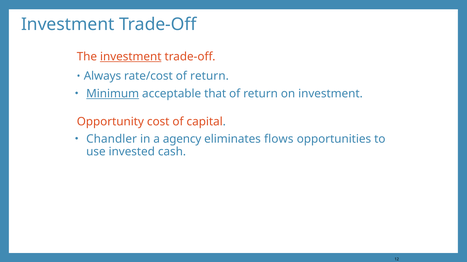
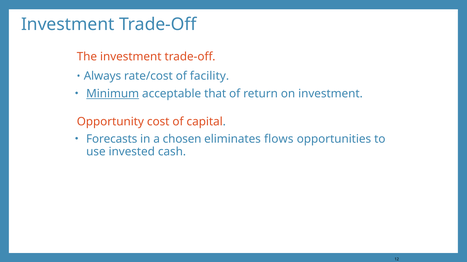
investment underline: present -> none (131, 57)
rate/cost of return: return -> facility (209, 76)
Chandler: Chandler -> Forecasts (112, 139)
agency: agency -> chosen (182, 139)
